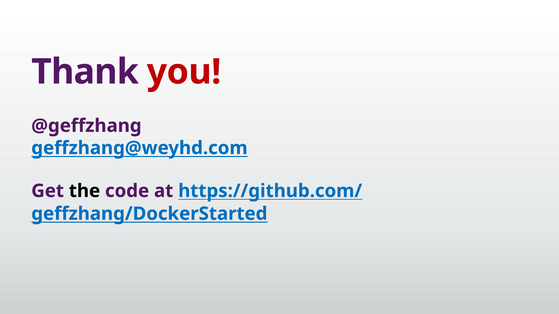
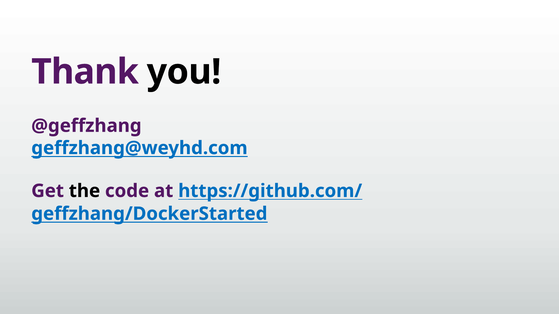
you colour: red -> black (184, 72)
